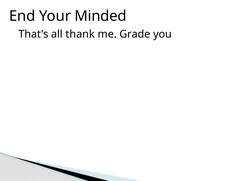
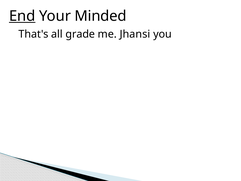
End underline: none -> present (22, 16)
thank: thank -> grade (80, 34)
Grade: Grade -> Jhansi (135, 34)
